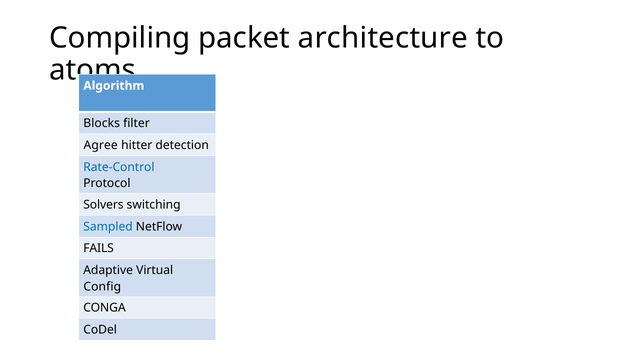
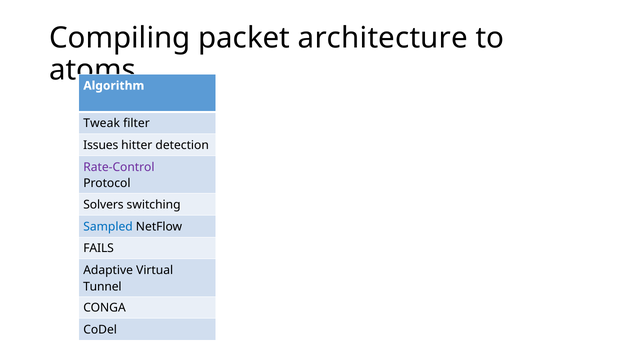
Blocks: Blocks -> Tweak (102, 123)
Agree: Agree -> Issues (101, 145)
Rate-Control colour: blue -> purple (119, 167)
Config: Config -> Tunnel (102, 287)
